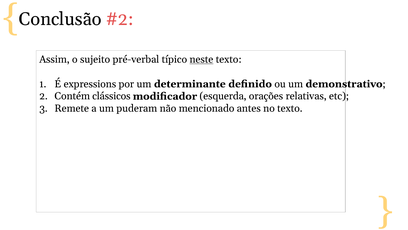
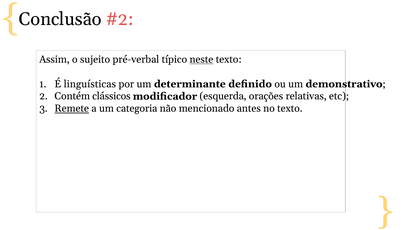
expressions: expressions -> linguísticas (90, 84)
Remete underline: none -> present (72, 108)
puderam: puderam -> categoria (137, 108)
